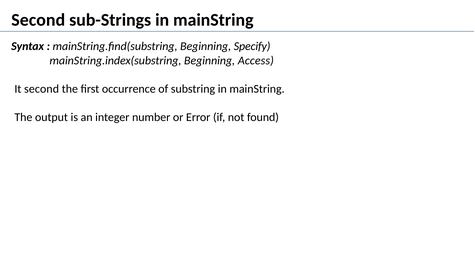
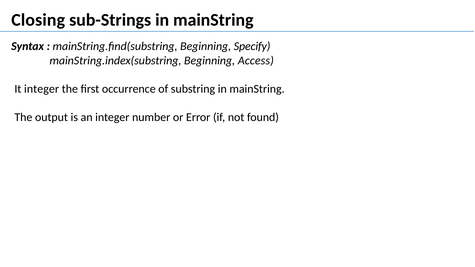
Second: Second -> Closing (38, 20)
It second: second -> integer (42, 89)
